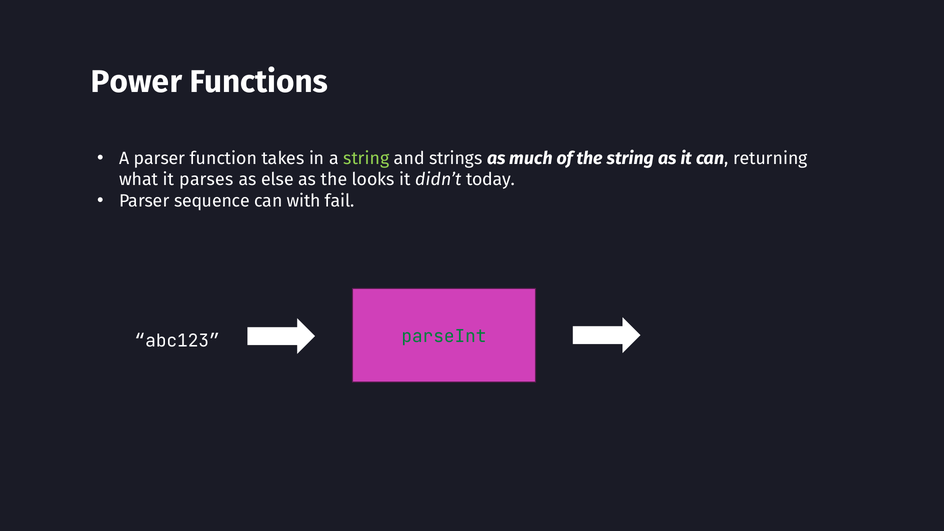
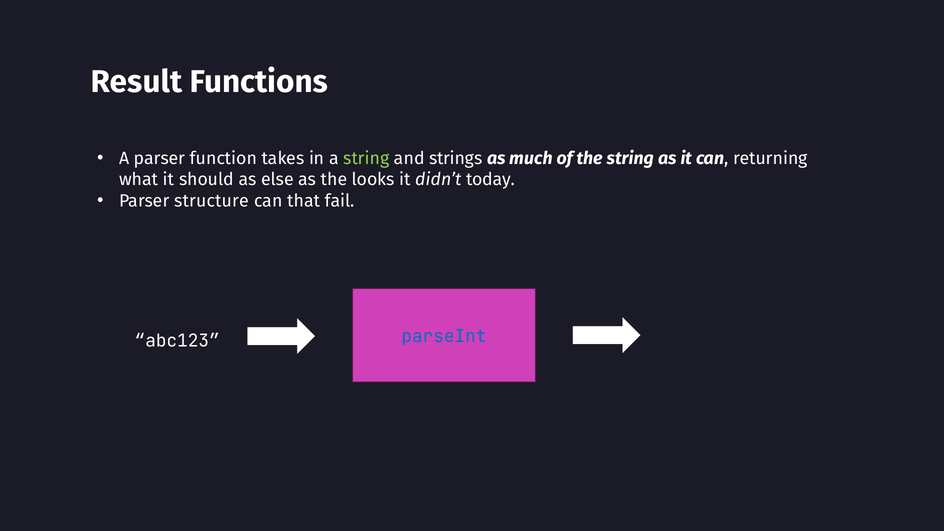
Power: Power -> Result (136, 82)
parses: parses -> should (206, 179)
sequence: sequence -> structure (212, 201)
with: with -> that (304, 201)
parseInt colour: green -> blue (444, 336)
